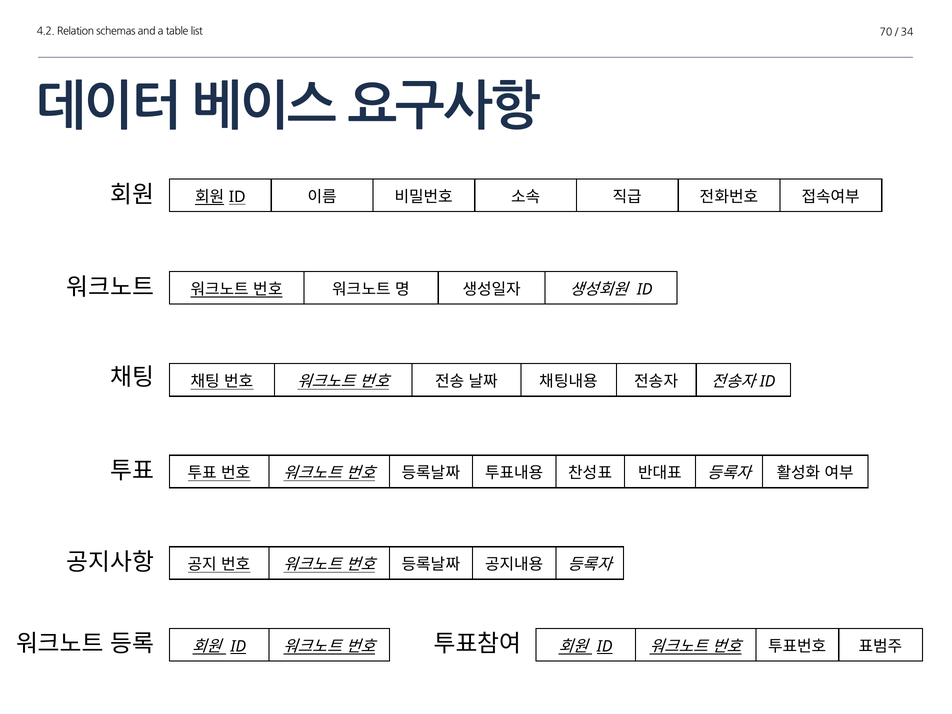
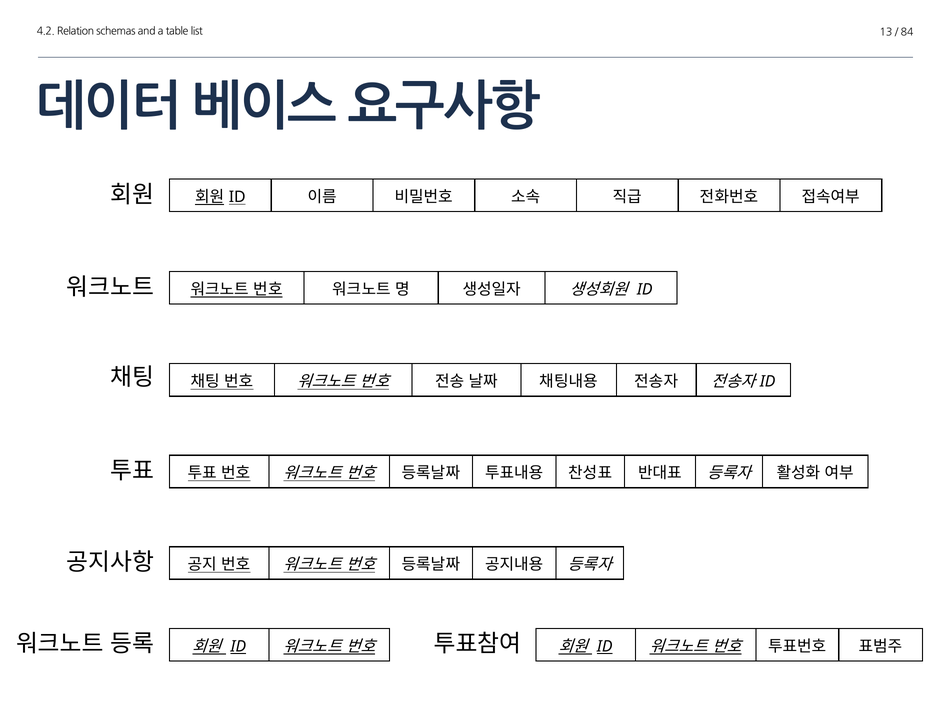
70: 70 -> 13 (886, 32)
34: 34 -> 84 (907, 32)
